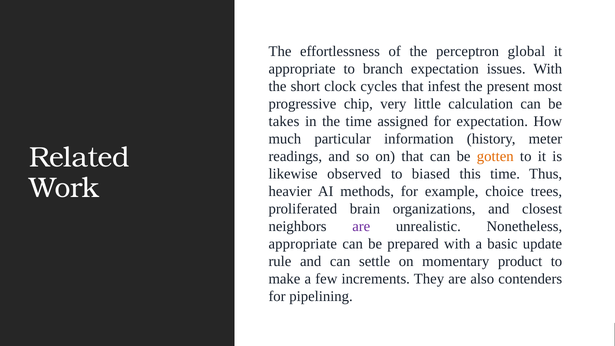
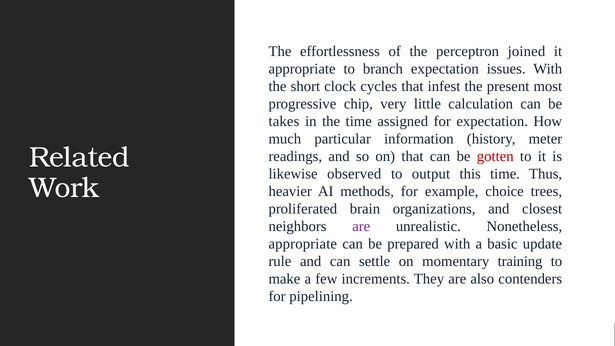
global: global -> joined (526, 51)
gotten colour: orange -> red (495, 156)
biased: biased -> output (431, 174)
product: product -> training (520, 261)
